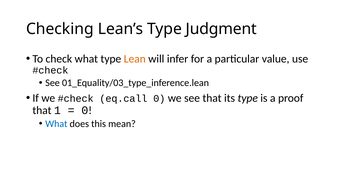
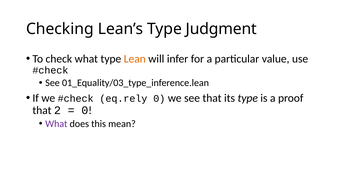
eq.call: eq.call -> eq.rely (123, 98)
1: 1 -> 2 (57, 110)
What colour: blue -> purple (56, 123)
